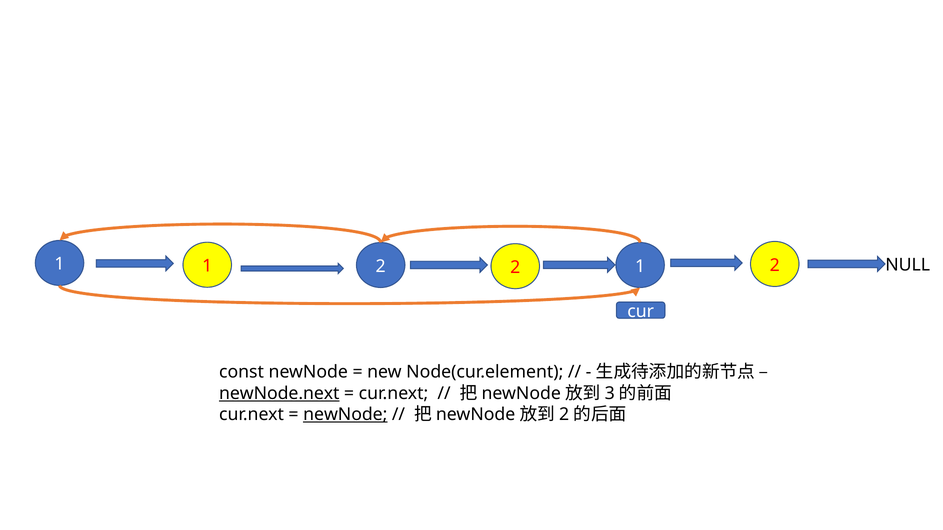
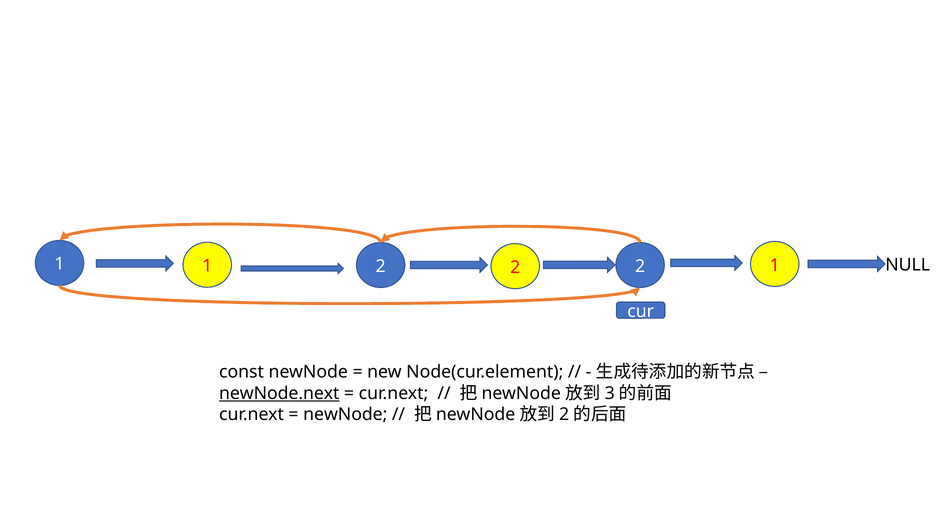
2 1: 1 -> 2 (640, 266)
2 2: 2 -> 1 (775, 265)
newNode underline: present -> none (345, 415)
